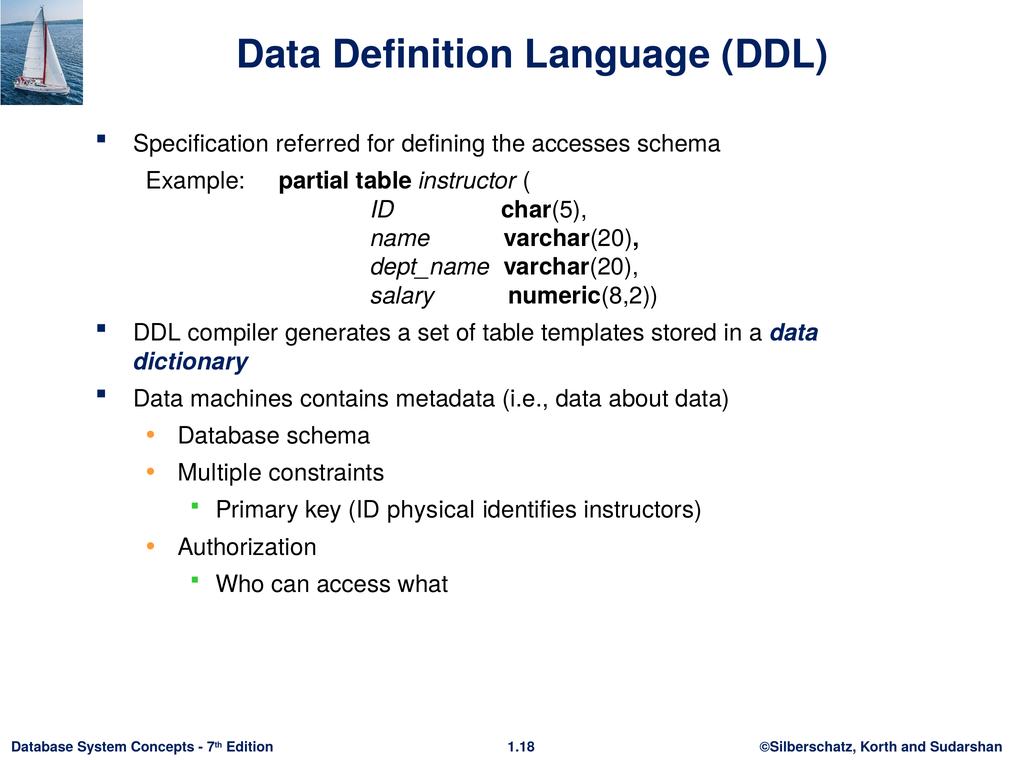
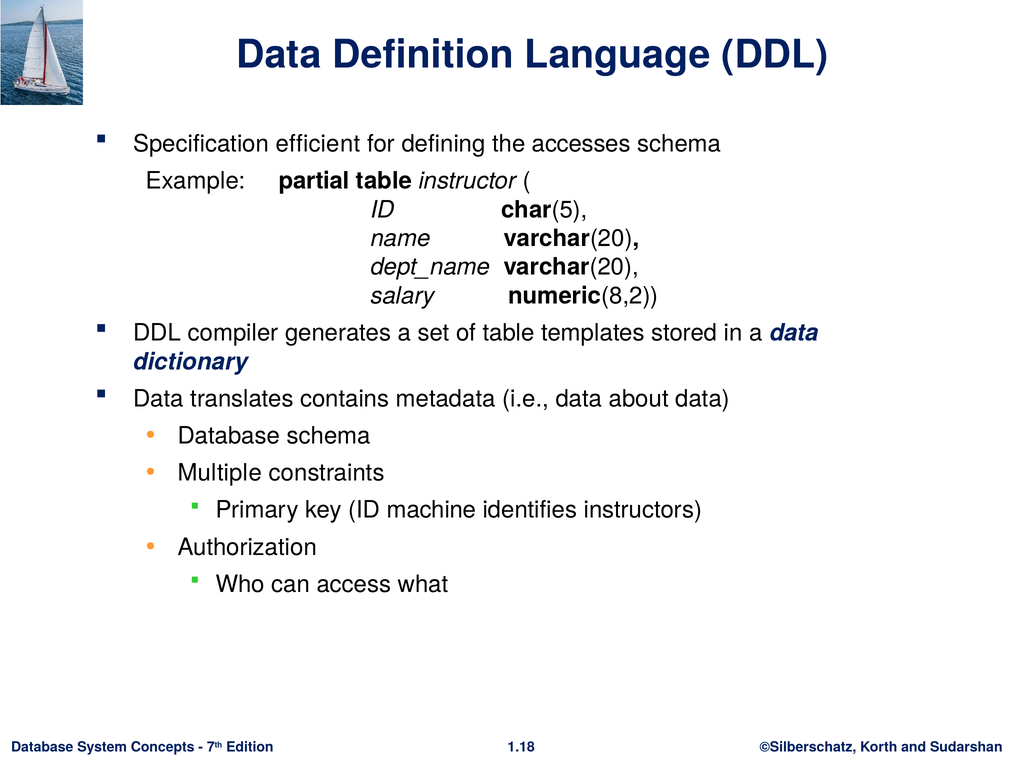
referred: referred -> efficient (318, 144)
machines: machines -> translates (242, 399)
physical: physical -> machine (431, 510)
